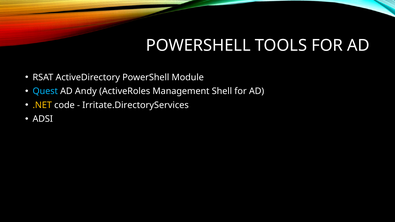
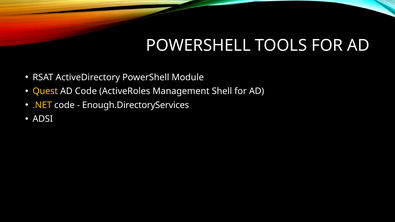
Quest colour: light blue -> yellow (45, 91)
AD Andy: Andy -> Code (86, 91)
Irritate.DirectoryServices: Irritate.DirectoryServices -> Enough.DirectoryServices (136, 105)
